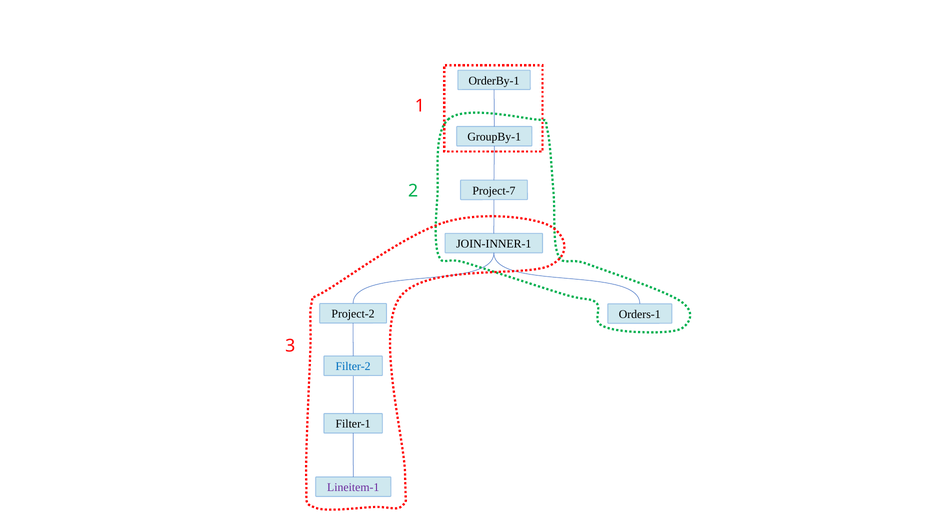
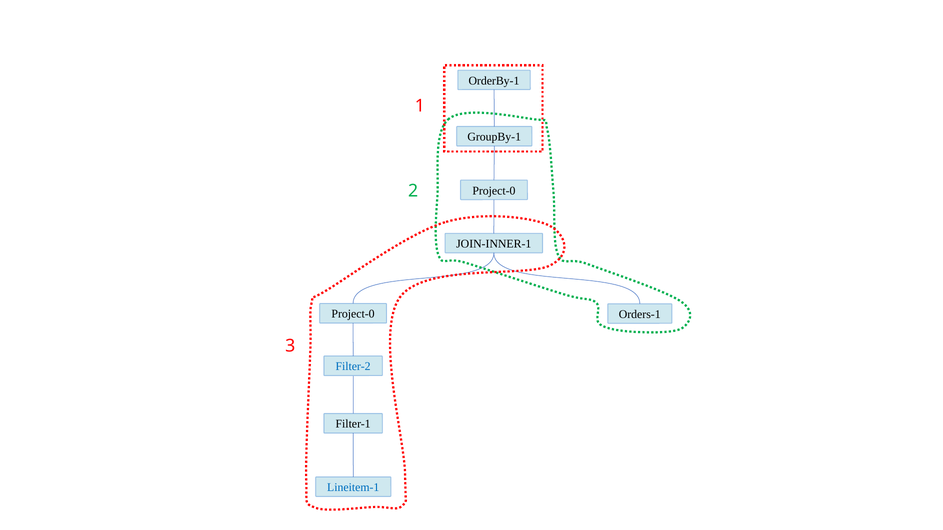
Project-7: Project-7 -> Project-0 (494, 191)
Project-2: Project-2 -> Project-0 (353, 314)
Lineitem-1 colour: purple -> blue (353, 488)
